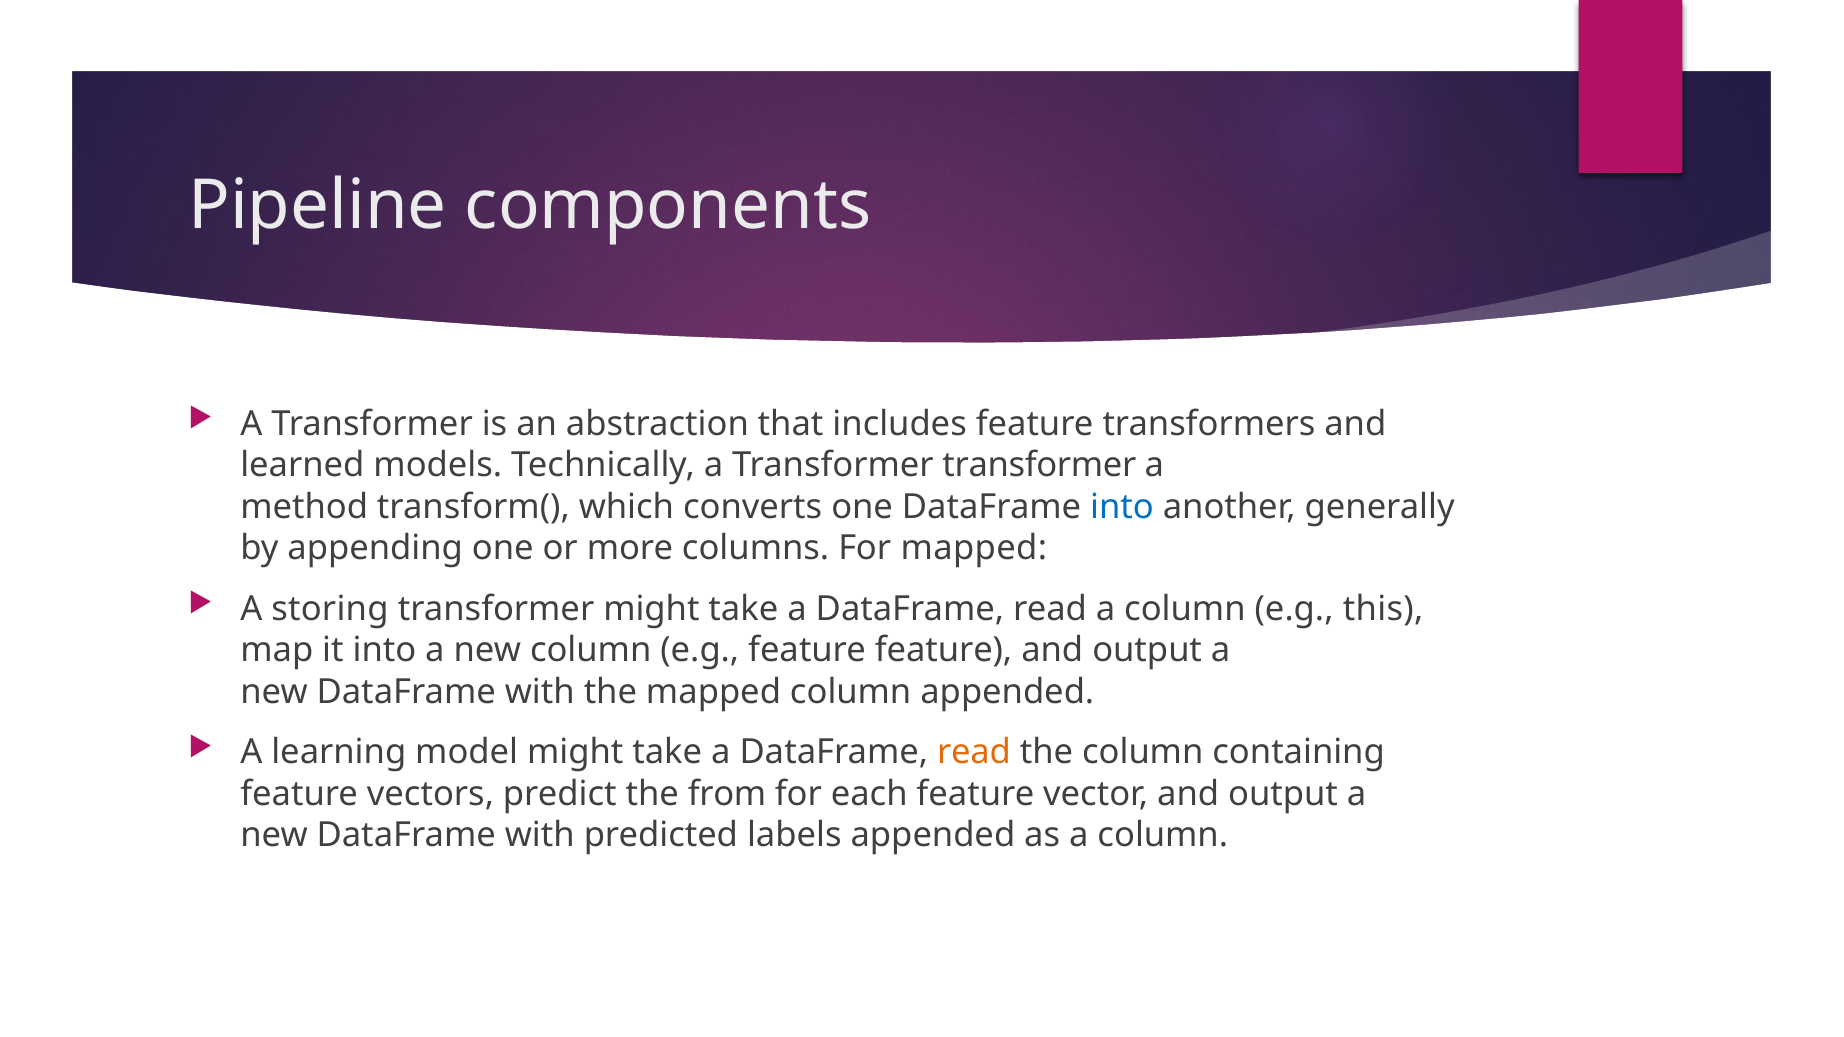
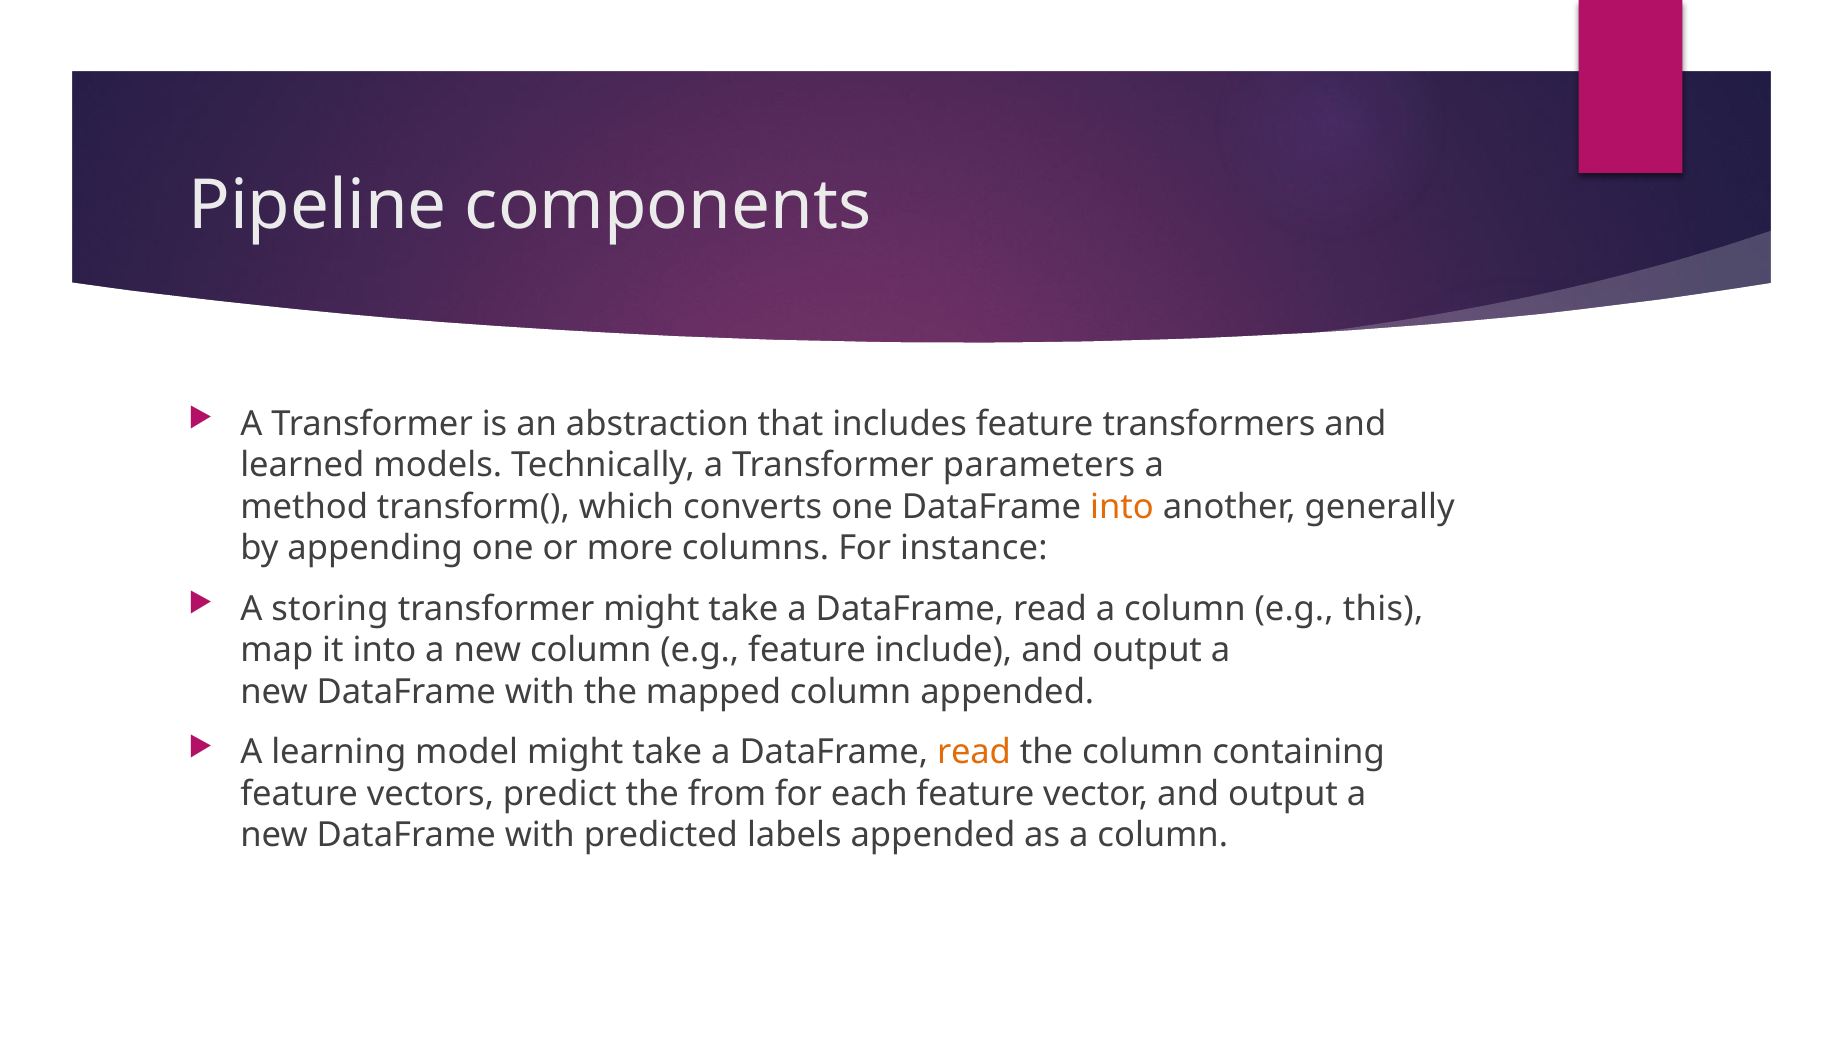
Transformer transformer: transformer -> parameters (1039, 465)
into colour: blue -> orange (1122, 507)
For mapped: mapped -> instance (974, 548)
feature feature: feature -> include (944, 651)
